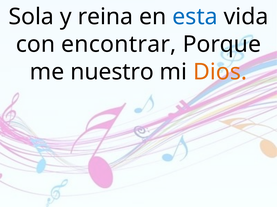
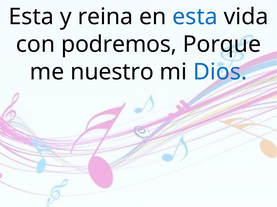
Sola: Sola -> Esta (31, 17)
encontrar: encontrar -> podremos (119, 45)
Dios colour: orange -> blue (220, 72)
